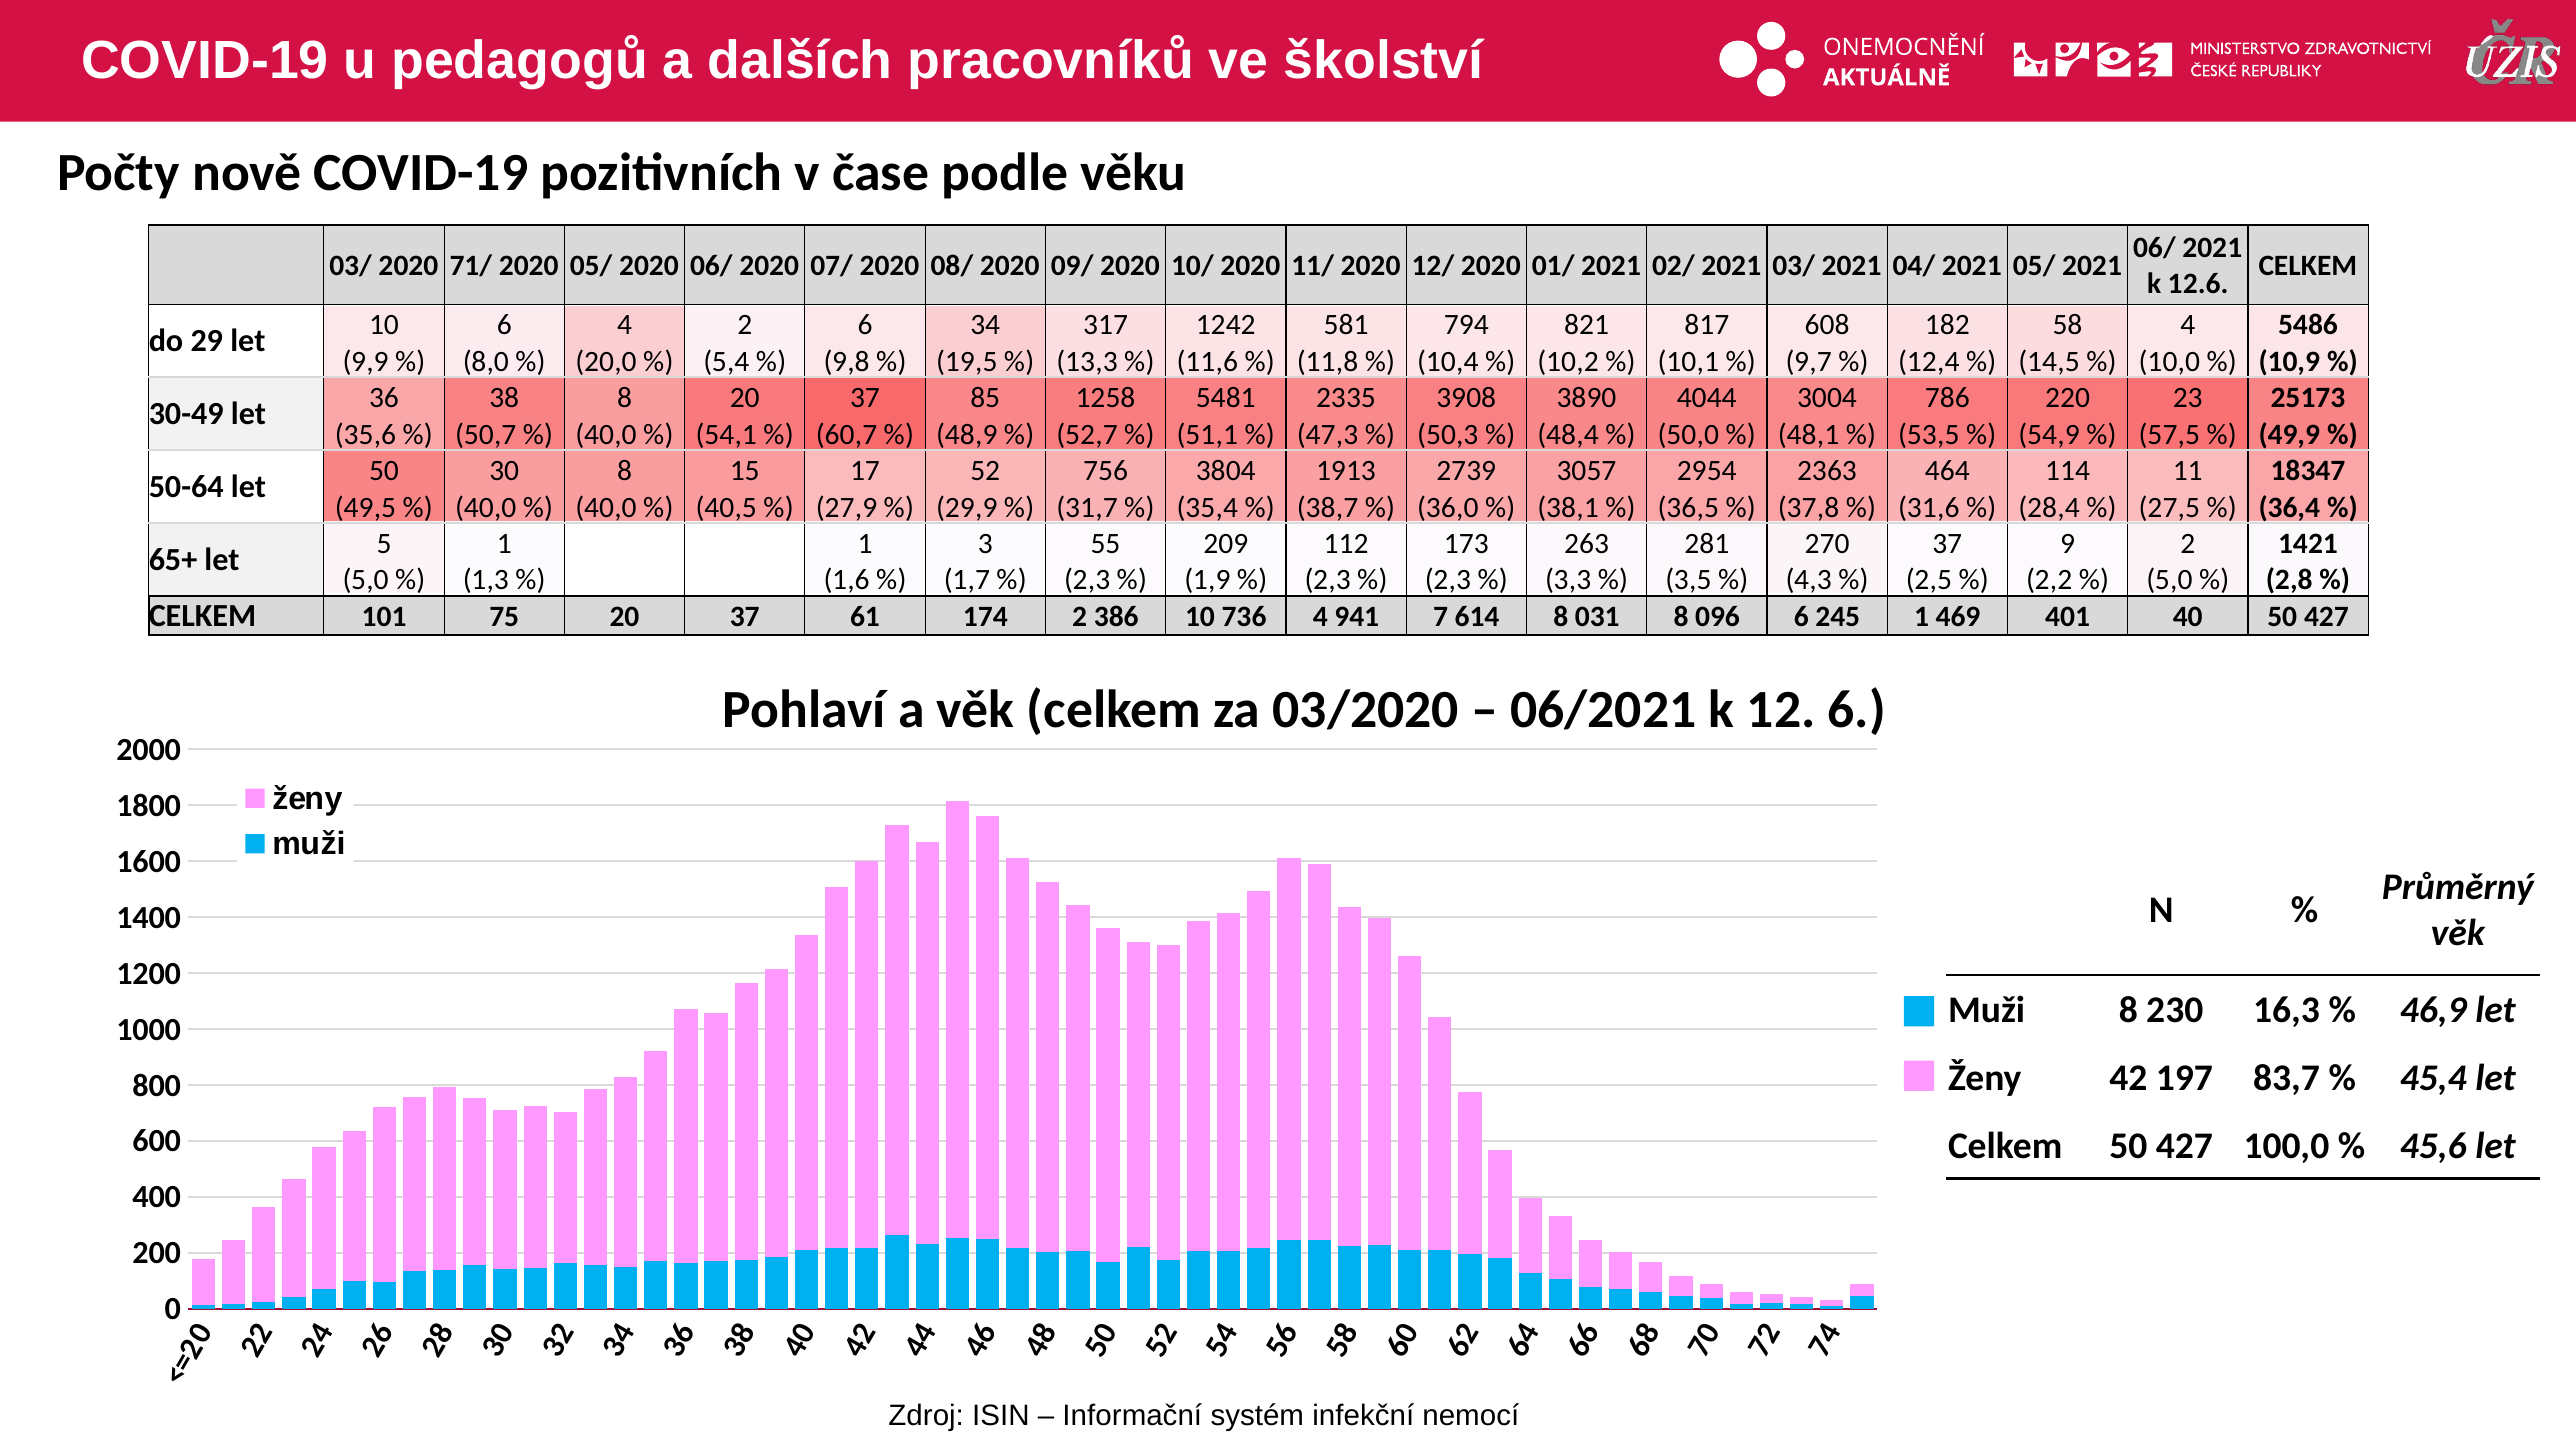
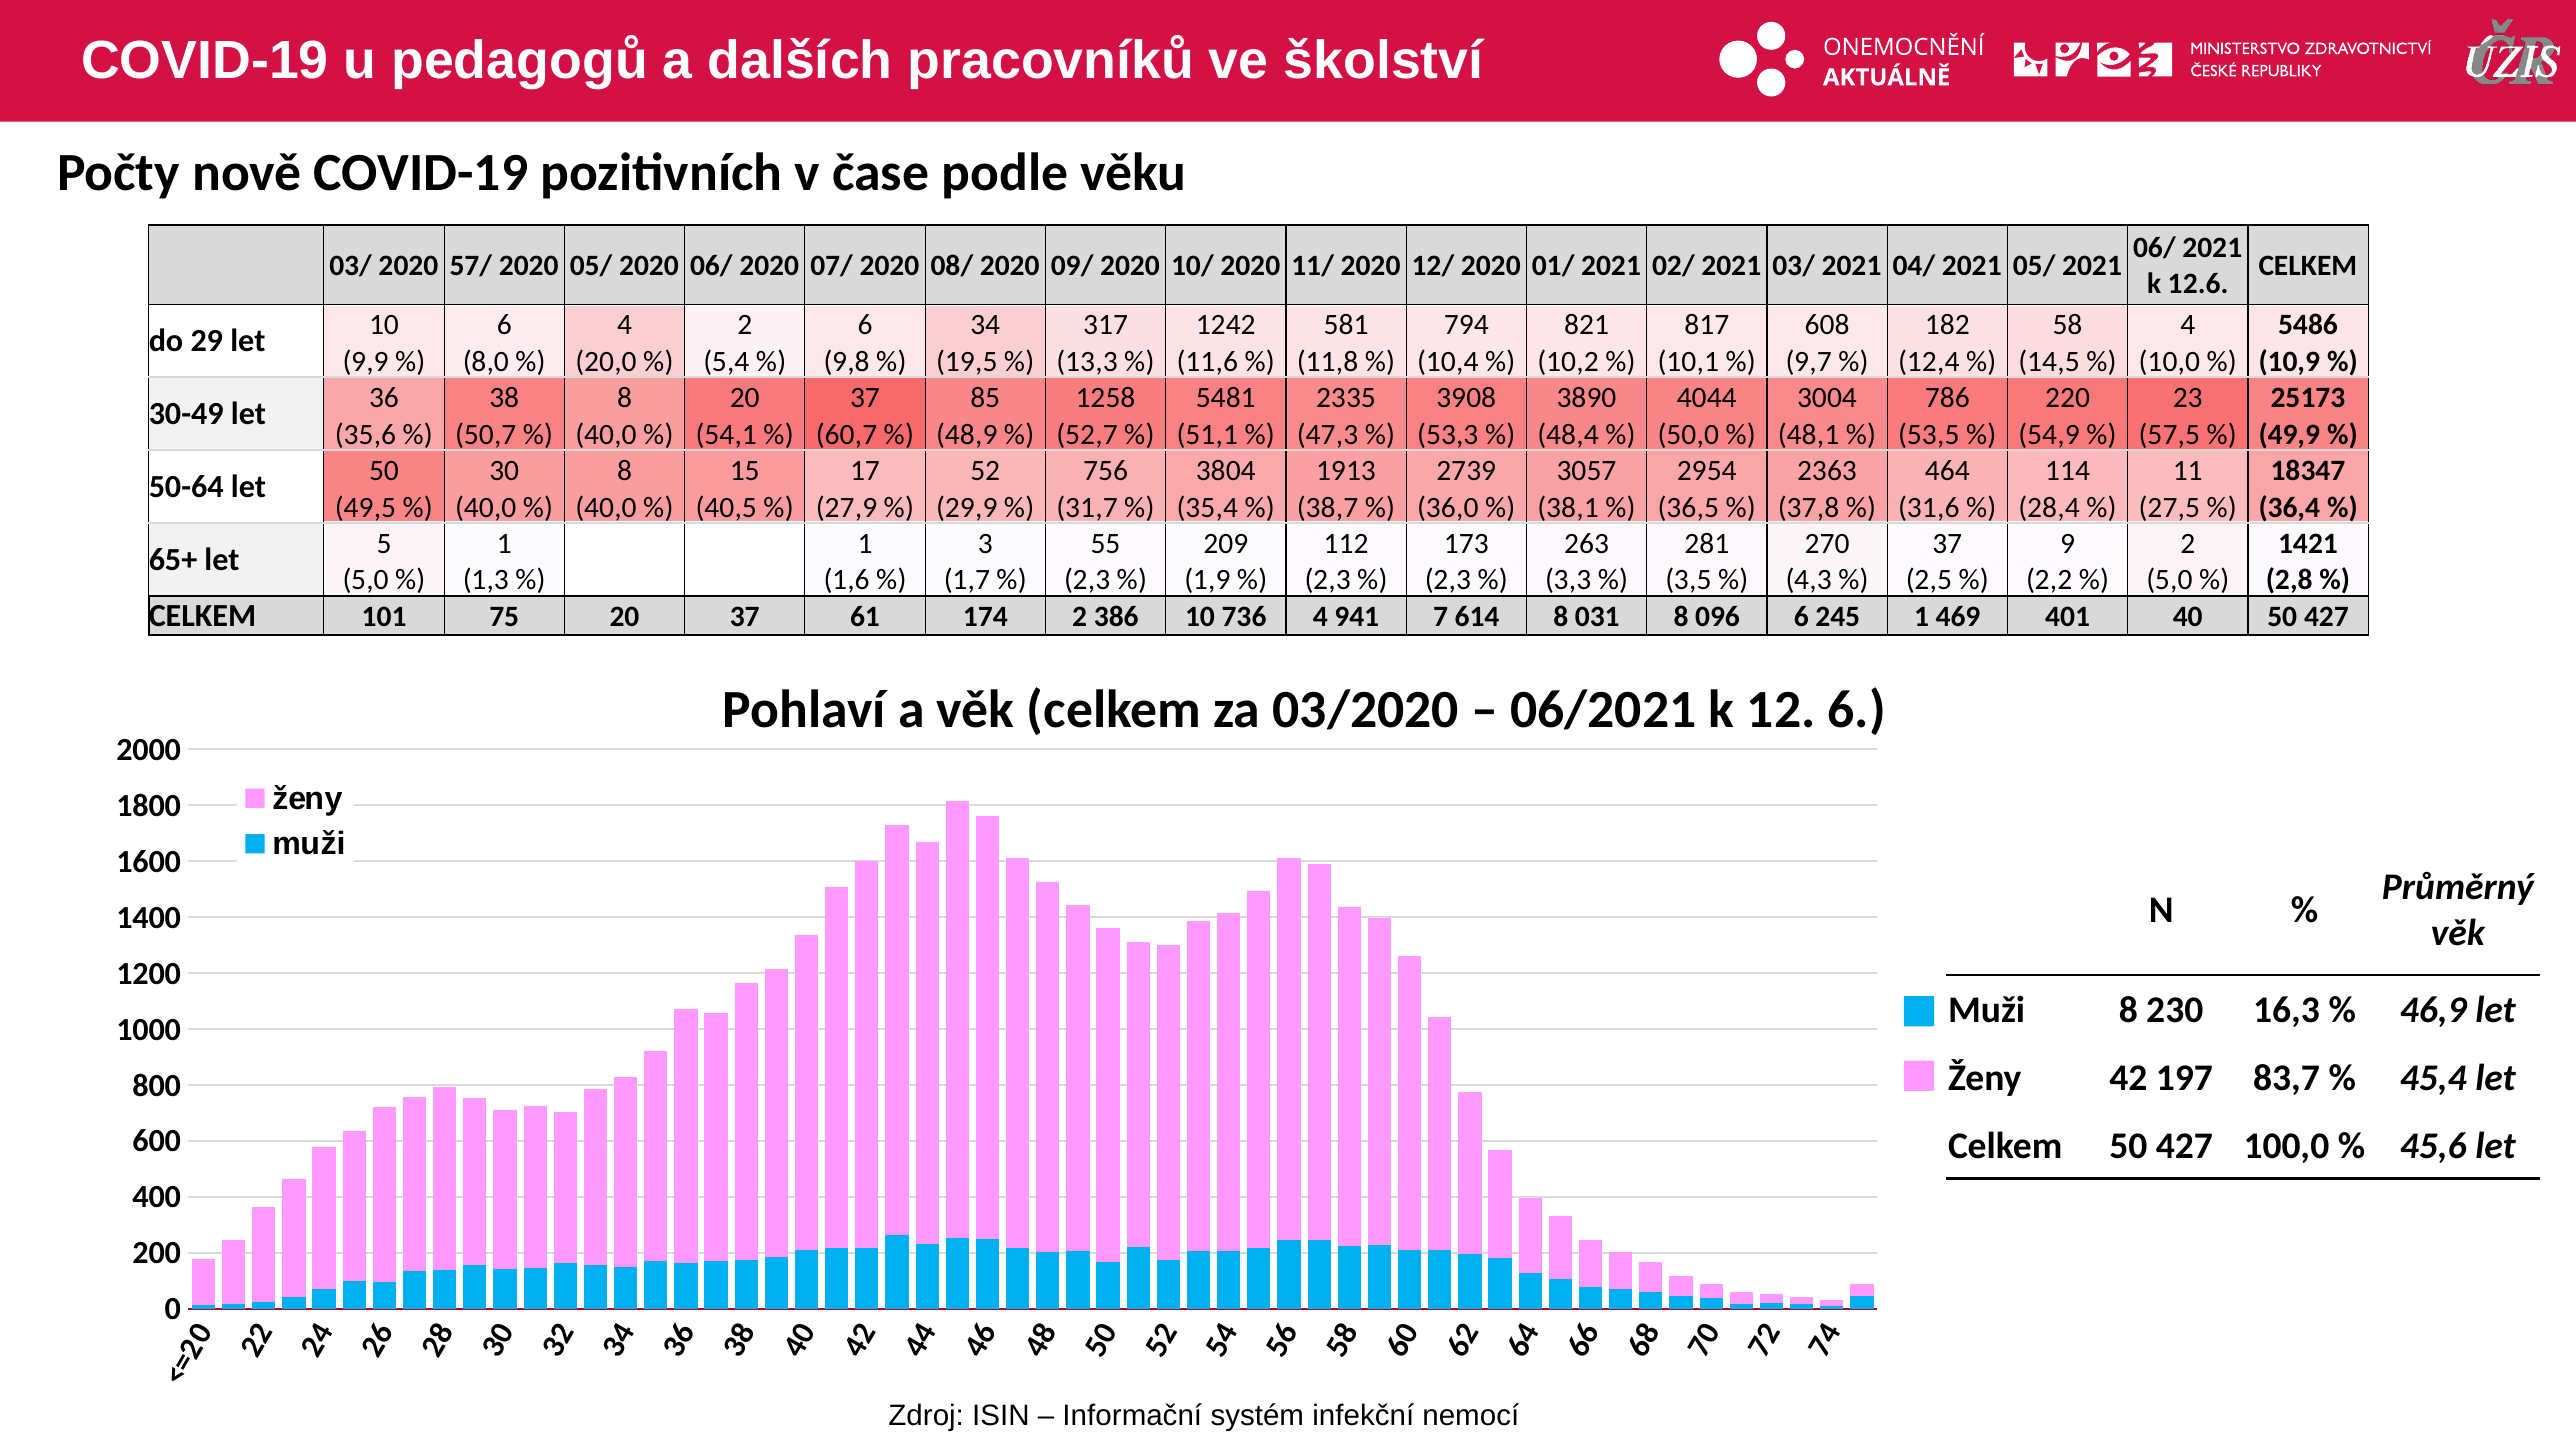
71/: 71/ -> 57/ (471, 266)
50,3: 50,3 -> 53,3 (1448, 434)
